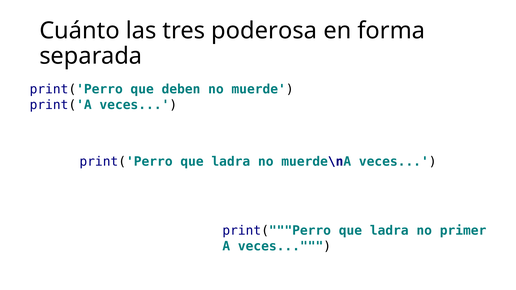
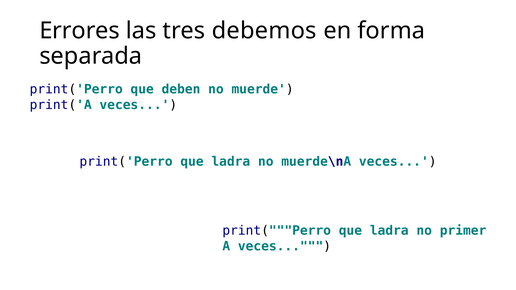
Cuánto: Cuánto -> Errores (80, 31)
poderosa: poderosa -> debemos (264, 31)
